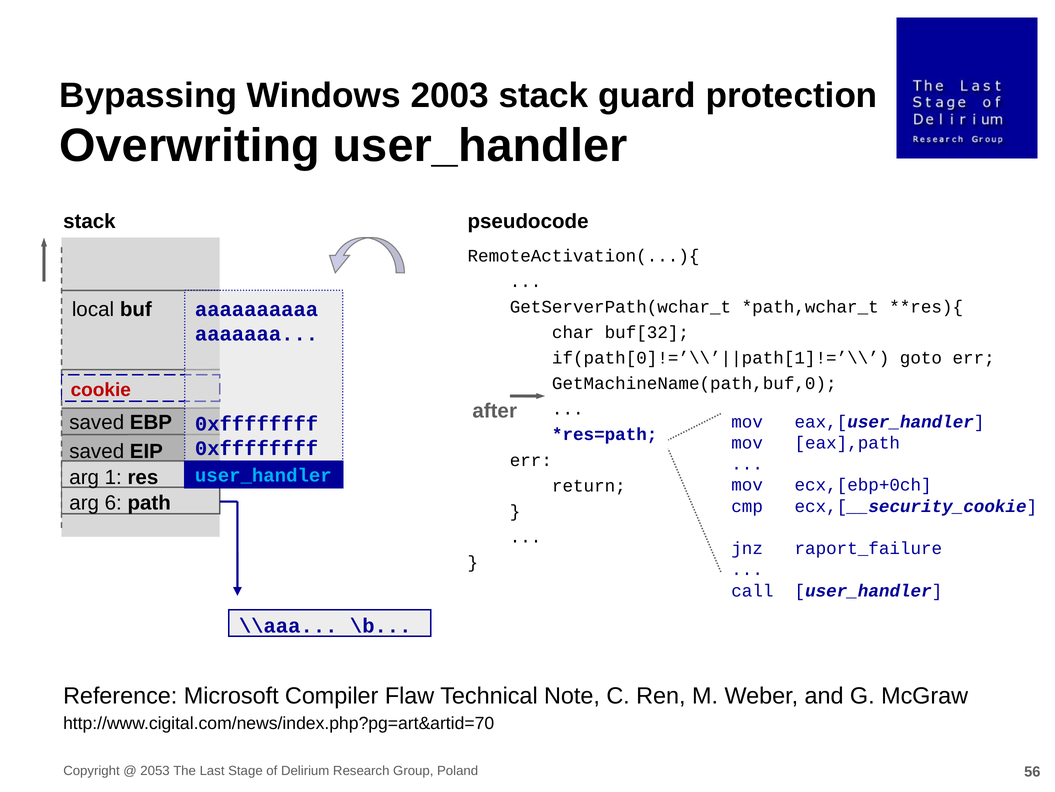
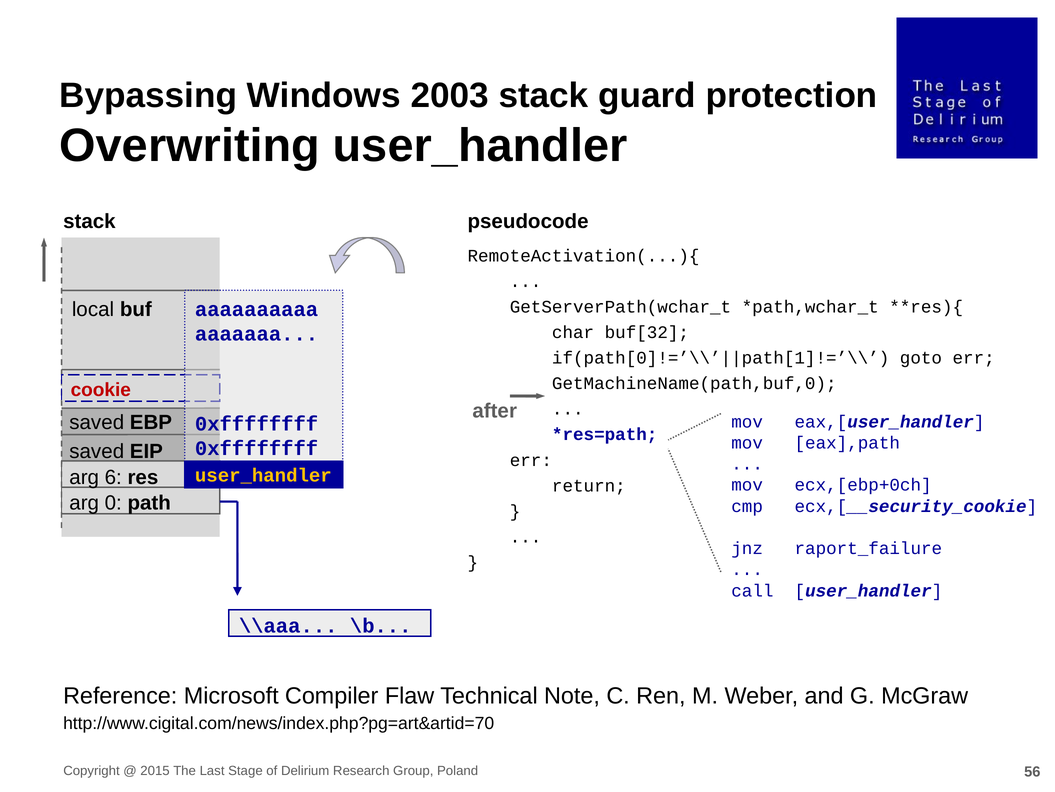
1: 1 -> 6 (113, 477)
user_handler colour: light blue -> yellow (263, 475)
6: 6 -> 0 (113, 502)
2053: 2053 -> 2015 (155, 770)
